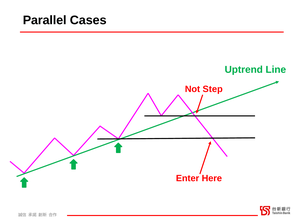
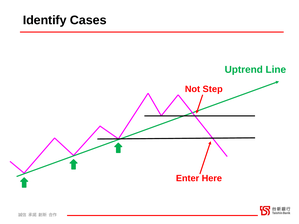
Parallel: Parallel -> Identify (45, 20)
